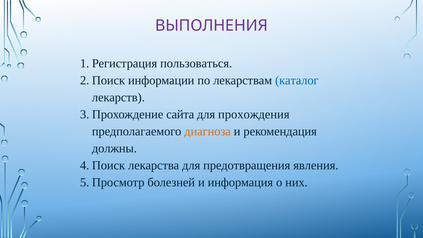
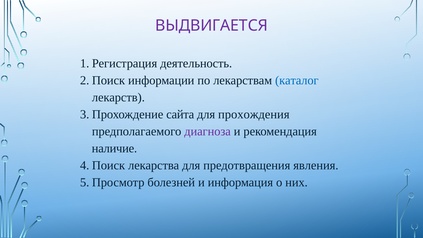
ВЫПОЛНЕНИЯ: ВЫПОЛНЕНИЯ -> ВЫДВИГАЕТСЯ (212, 26)
пользоваться: пользоваться -> деятельность (196, 63)
диагноза colour: orange -> purple (208, 131)
должны: должны -> наличие (114, 148)
